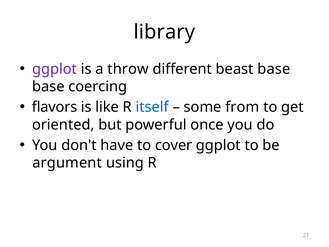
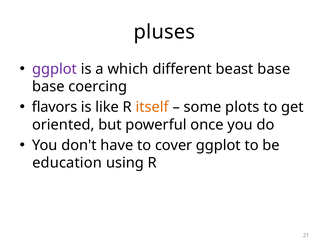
library: library -> pluses (164, 32)
throw: throw -> which (128, 69)
itself colour: blue -> orange (152, 107)
from: from -> plots (242, 107)
argument: argument -> education (67, 163)
